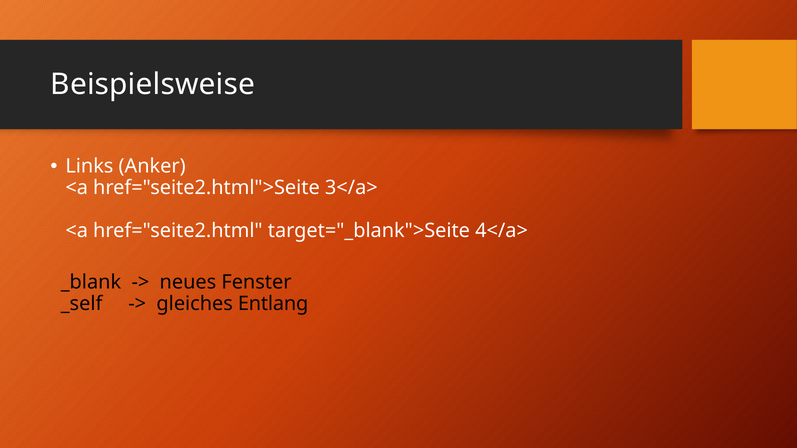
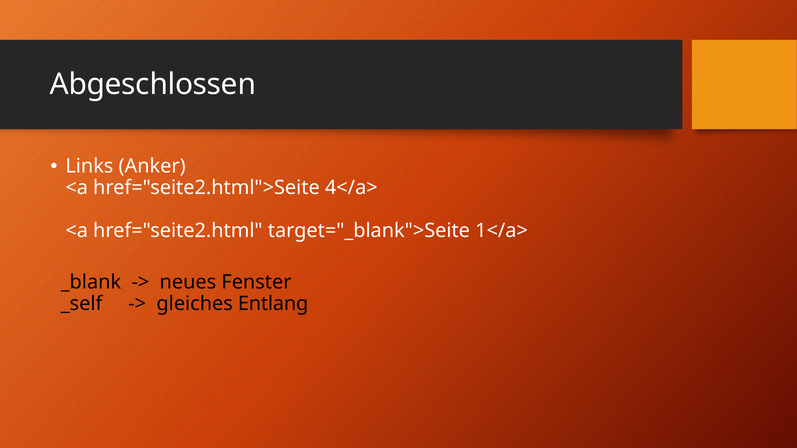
Beispielsweise: Beispielsweise -> Abgeschlossen (153, 84)
3</a>: 3</a> -> 4</a> (351, 188)
4</a>: 4</a> -> 1</a> (502, 231)
